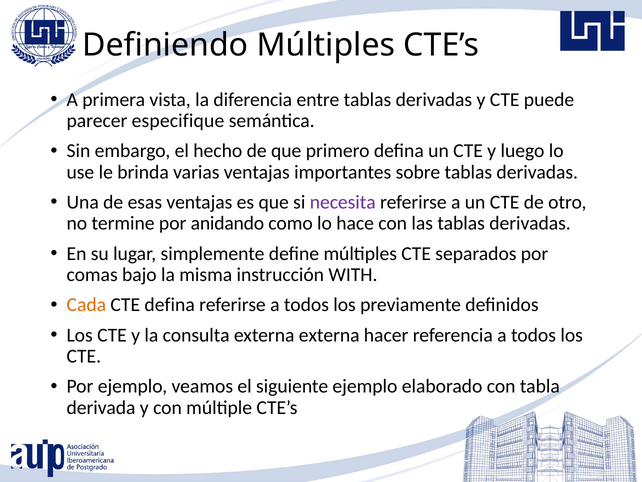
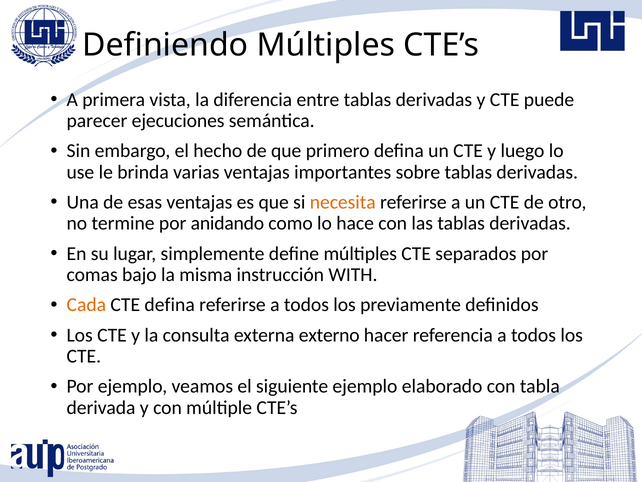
especifique: especifique -> ejecuciones (178, 121)
necesita colour: purple -> orange (343, 202)
externa externa: externa -> externo (329, 335)
